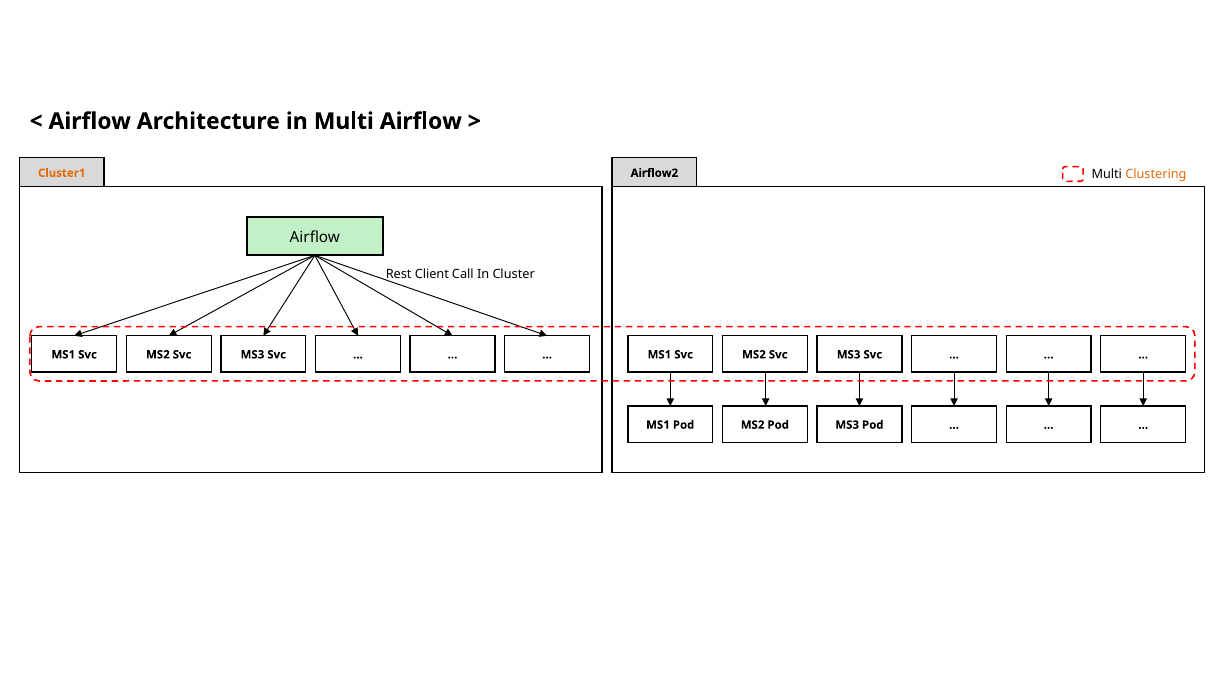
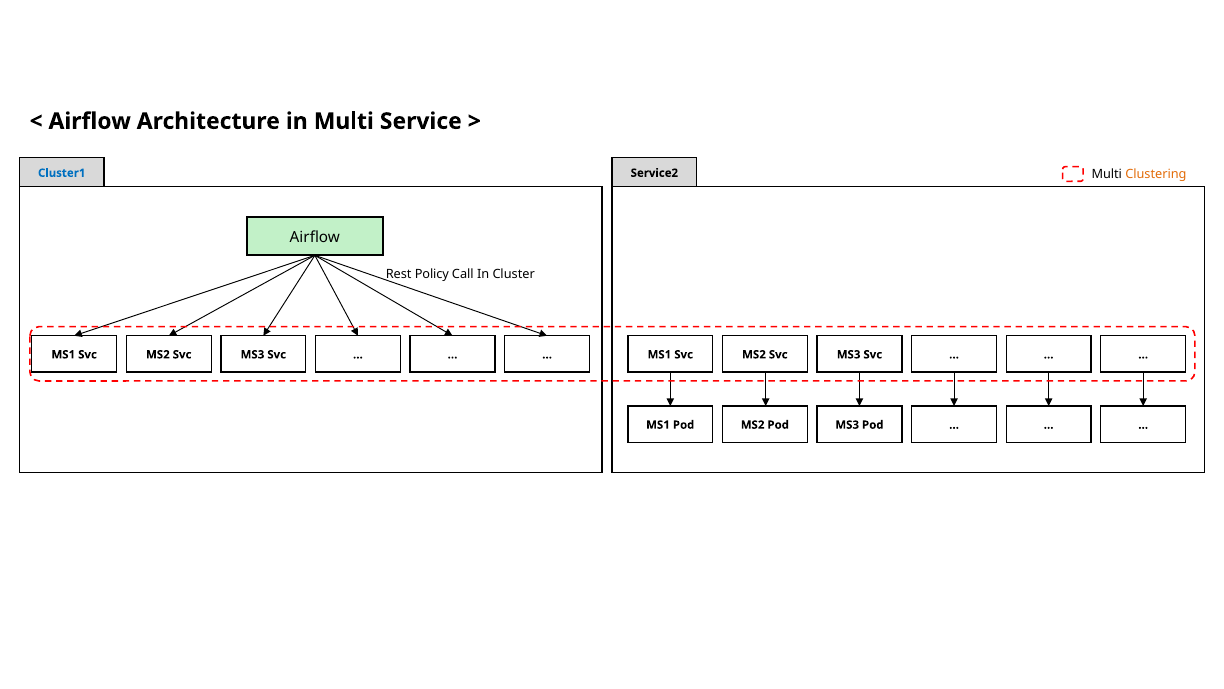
Multi Airflow: Airflow -> Service (421, 121)
Cluster1 colour: orange -> blue (62, 173)
Airflow2: Airflow2 -> Service2 (654, 173)
Client: Client -> Policy (432, 274)
